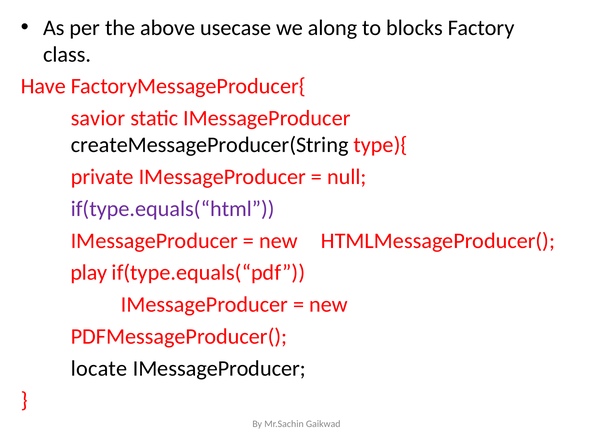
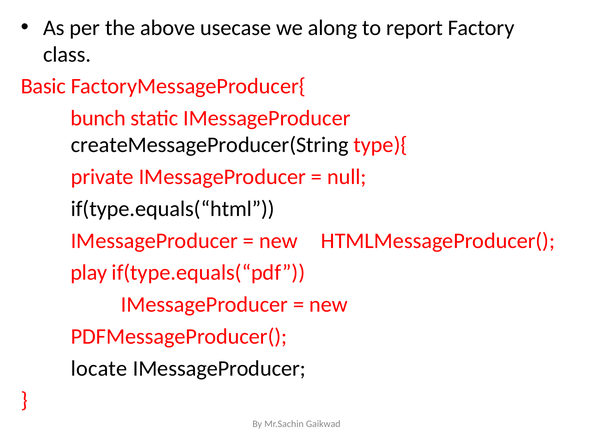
blocks: blocks -> report (415, 28)
Have: Have -> Basic (43, 86)
savior: savior -> bunch (98, 118)
if(type.equals(“html colour: purple -> black (173, 209)
